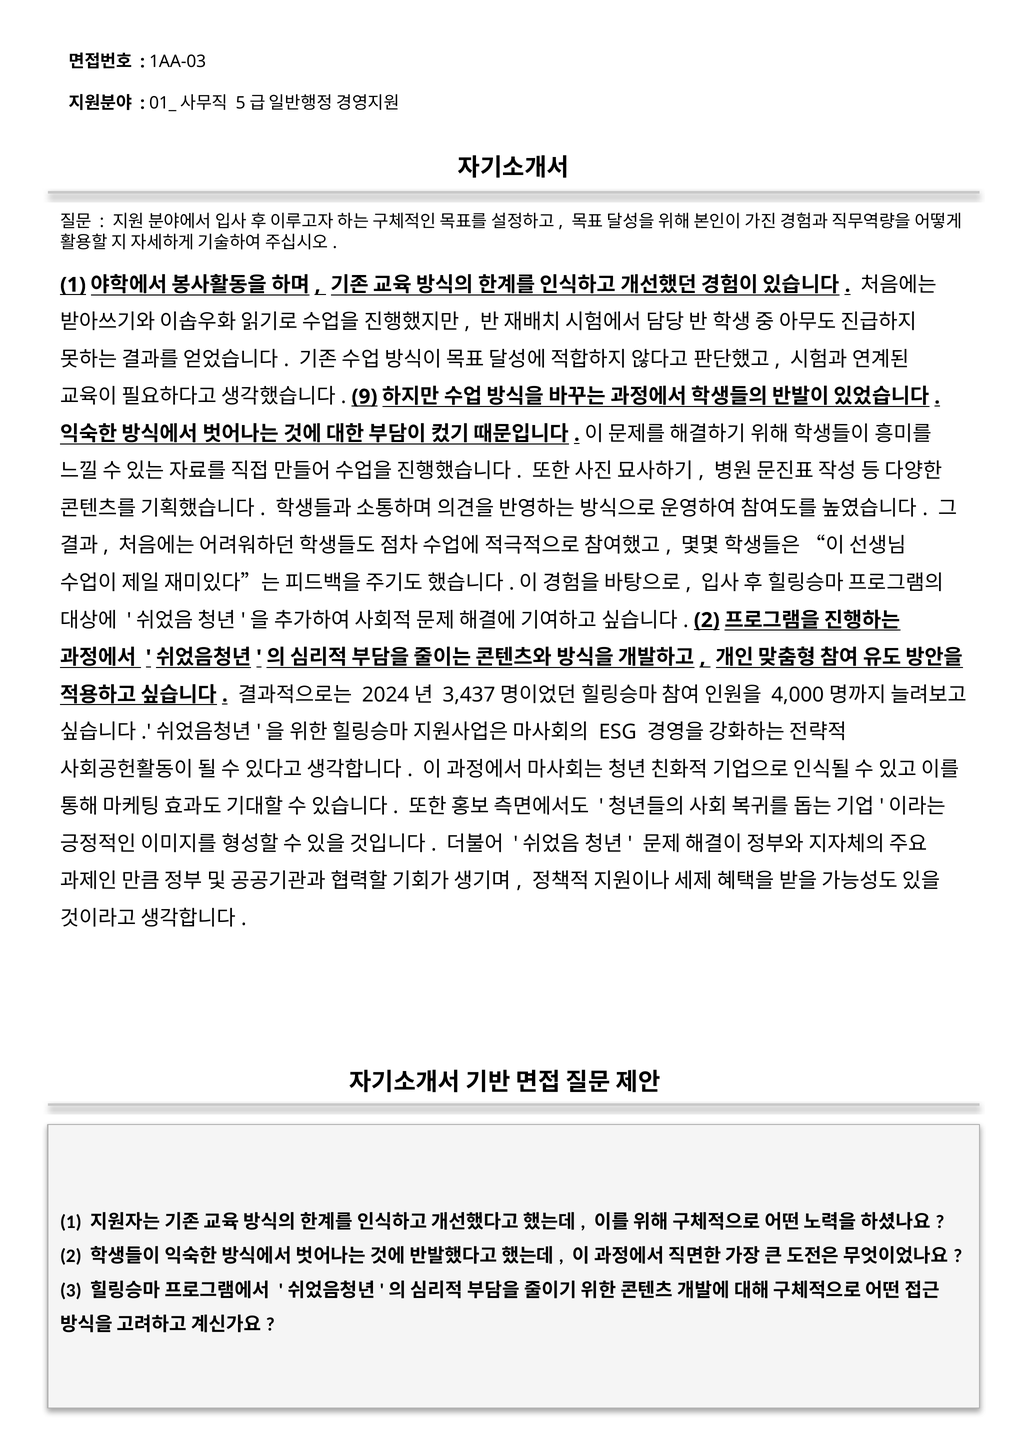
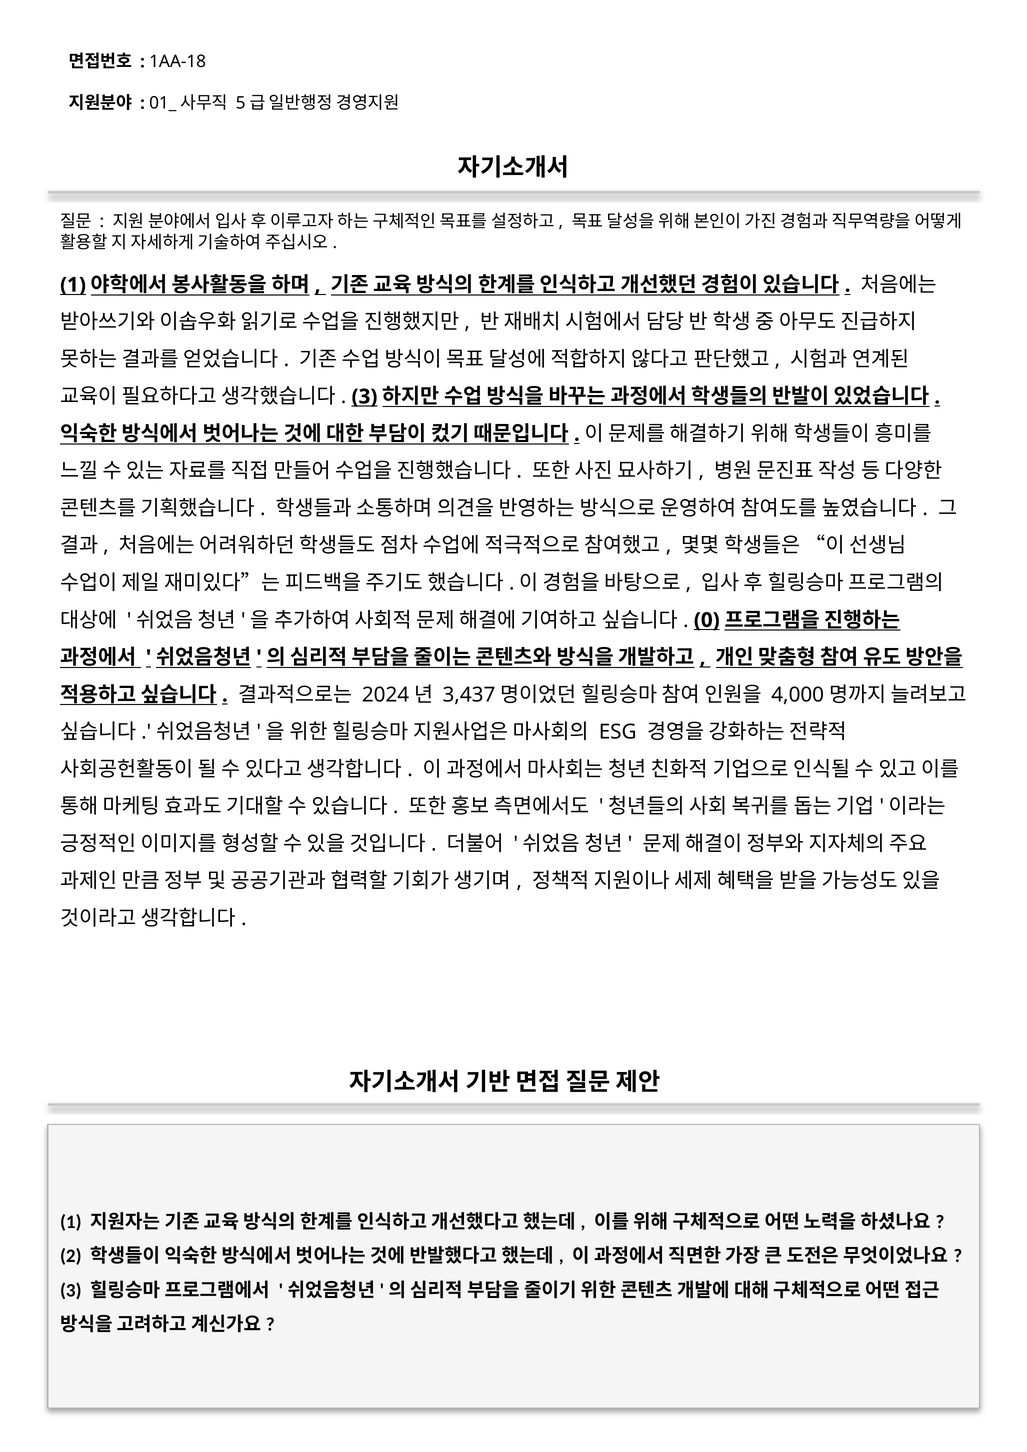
1AA-03: 1AA-03 -> 1AA-18 (178, 62)
9: 9 -> 3 (364, 397)
2: 2 -> 0 (707, 620)
